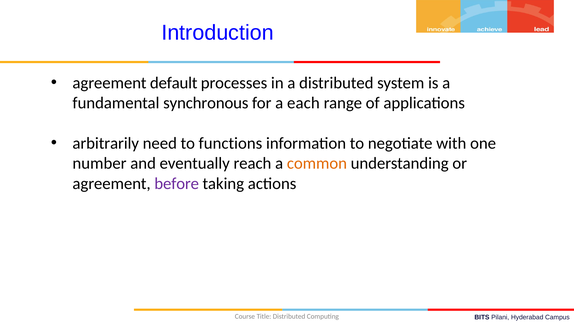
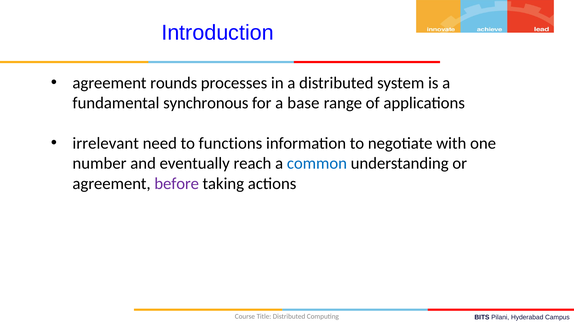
default: default -> rounds (174, 83)
each: each -> base (303, 103)
arbitrarily: arbitrarily -> irrelevant (106, 143)
common colour: orange -> blue (317, 163)
